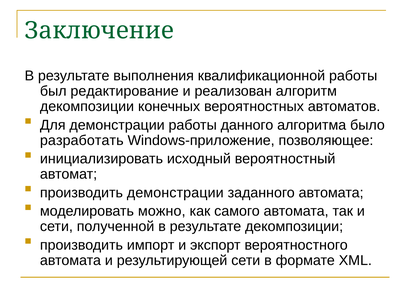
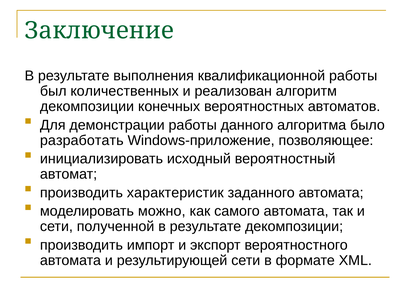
редактирование: редактирование -> количественных (125, 91)
производить демонстрации: демонстрации -> характеристик (175, 192)
